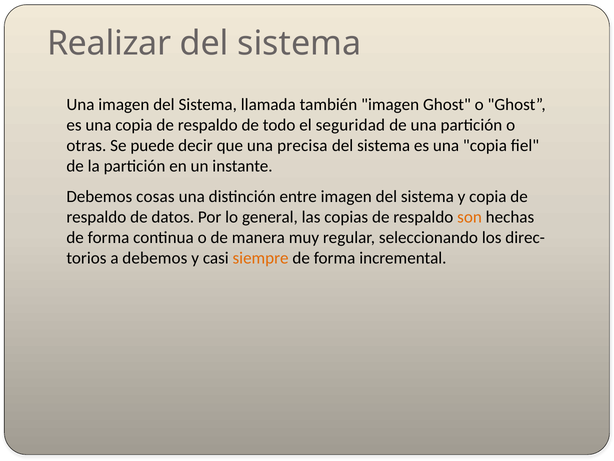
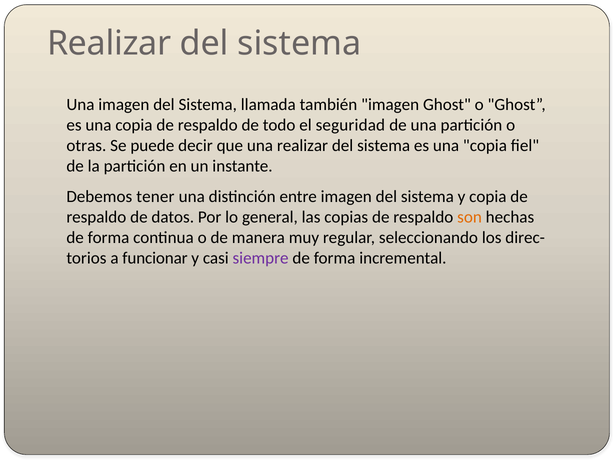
una precisa: precisa -> realizar (302, 145)
cosas: cosas -> tener (155, 197)
a debemos: debemos -> funcionar (155, 258)
siempre colour: orange -> purple (261, 258)
